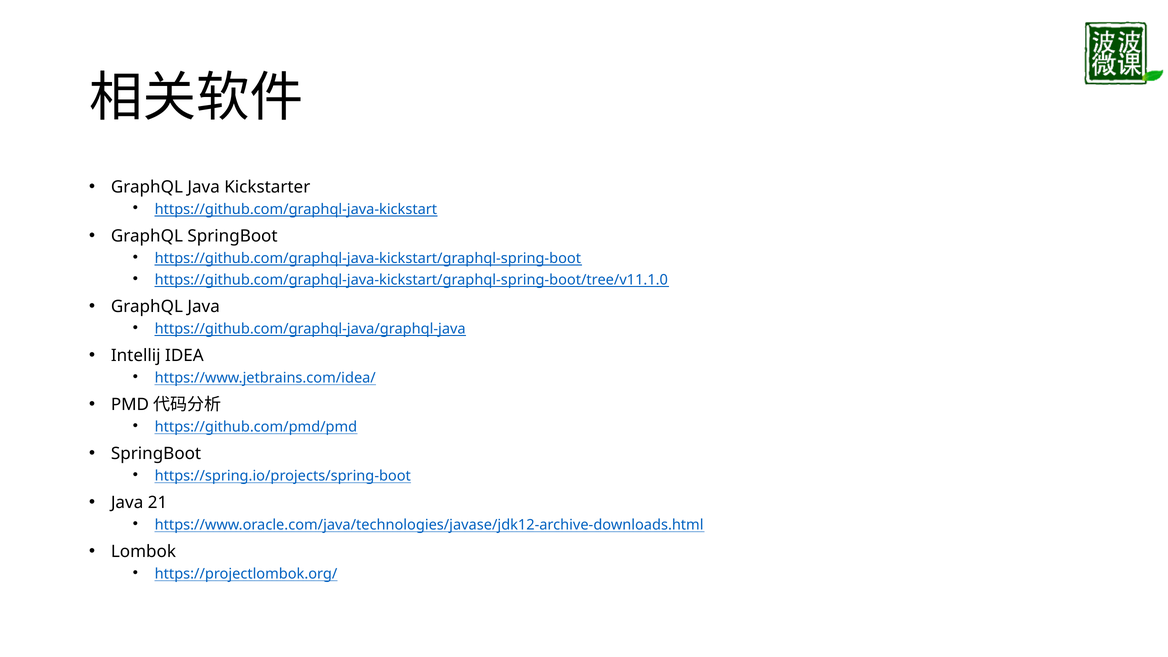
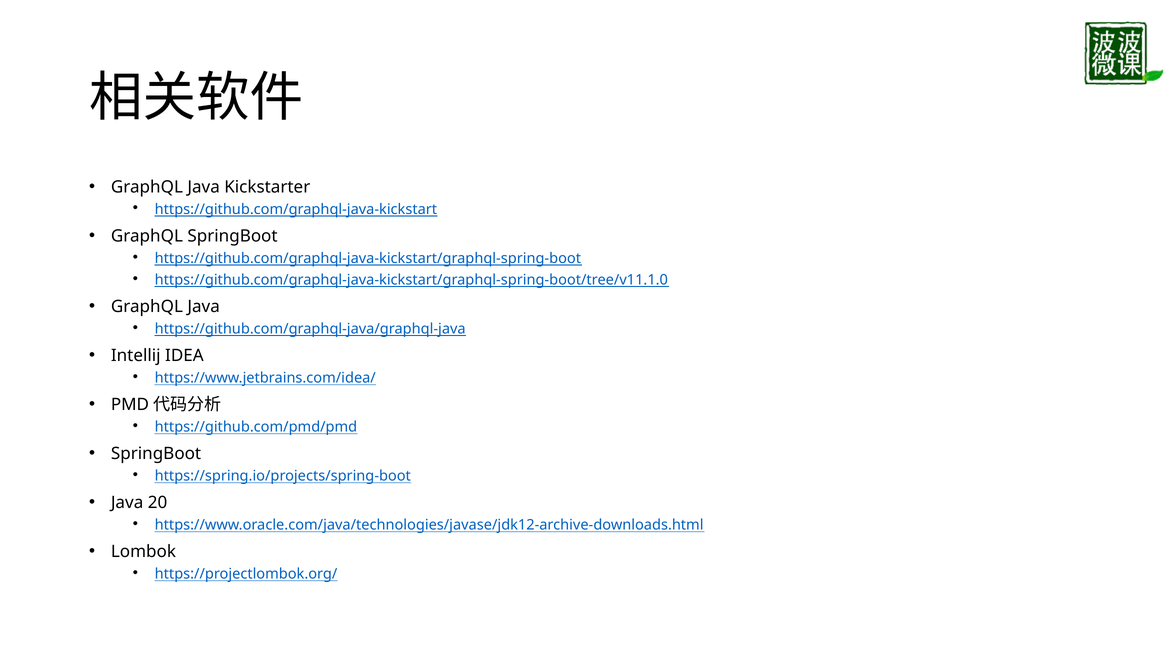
21: 21 -> 20 (158, 503)
